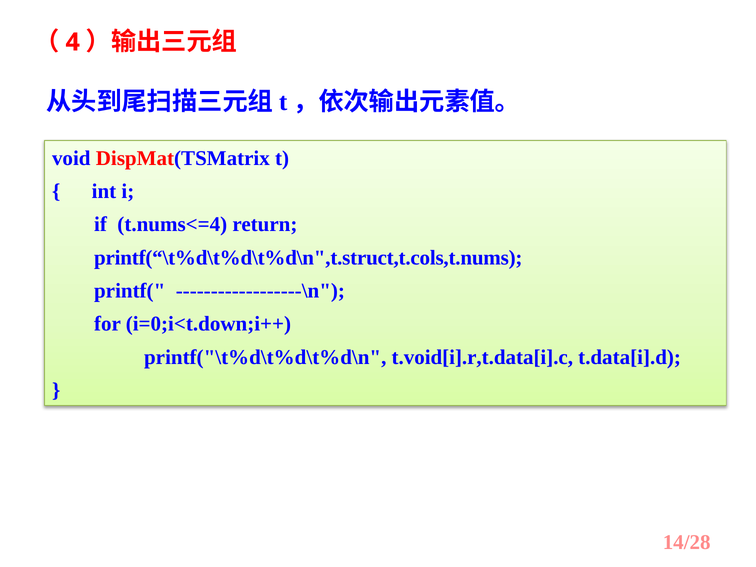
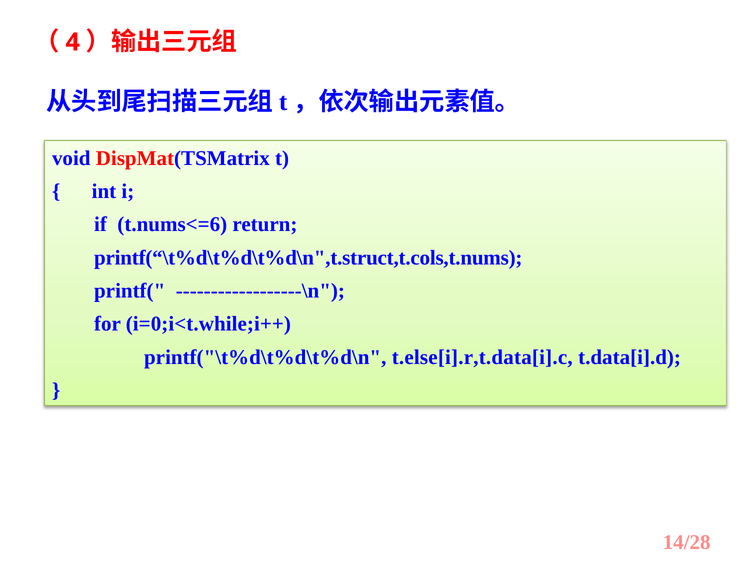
t.nums<=4: t.nums<=4 -> t.nums<=6 (172, 224)
i=0;i<t.down;i++: i=0;i<t.down;i++ -> i=0;i<t.while;i++ (208, 324)
t.void[i].r,t.data[i].c: t.void[i].r,t.data[i].c -> t.else[i].r,t.data[i].c (482, 357)
